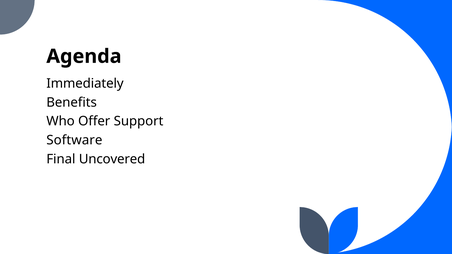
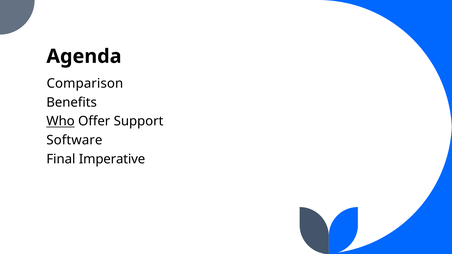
Immediately: Immediately -> Comparison (85, 84)
Who underline: none -> present (61, 121)
Uncovered: Uncovered -> Imperative (112, 159)
